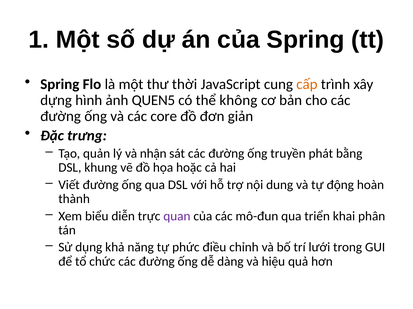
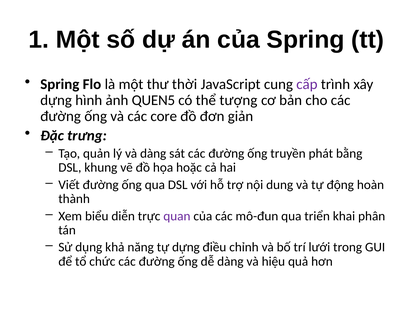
cấp colour: orange -> purple (307, 84)
không: không -> tượng (238, 100)
và nhận: nhận -> dàng (153, 154)
tự phức: phức -> dựng (186, 248)
